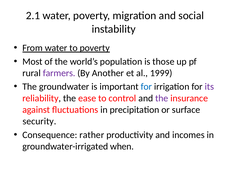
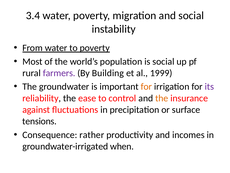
2.1: 2.1 -> 3.4 (33, 16)
is those: those -> social (163, 61)
Another: Another -> Building (108, 73)
for colour: blue -> orange (146, 86)
the colour: purple -> orange (162, 98)
security: security -> tensions (40, 121)
